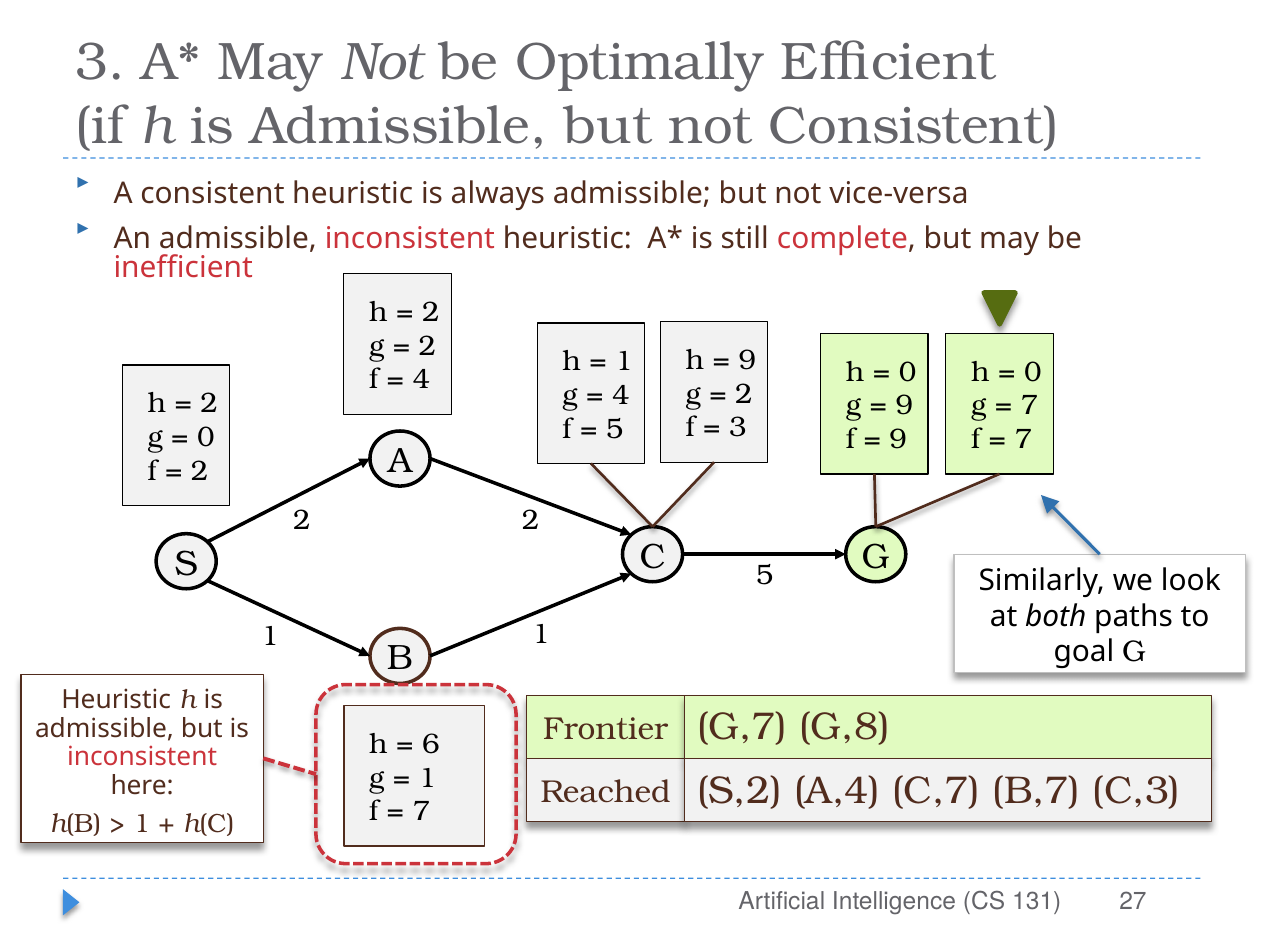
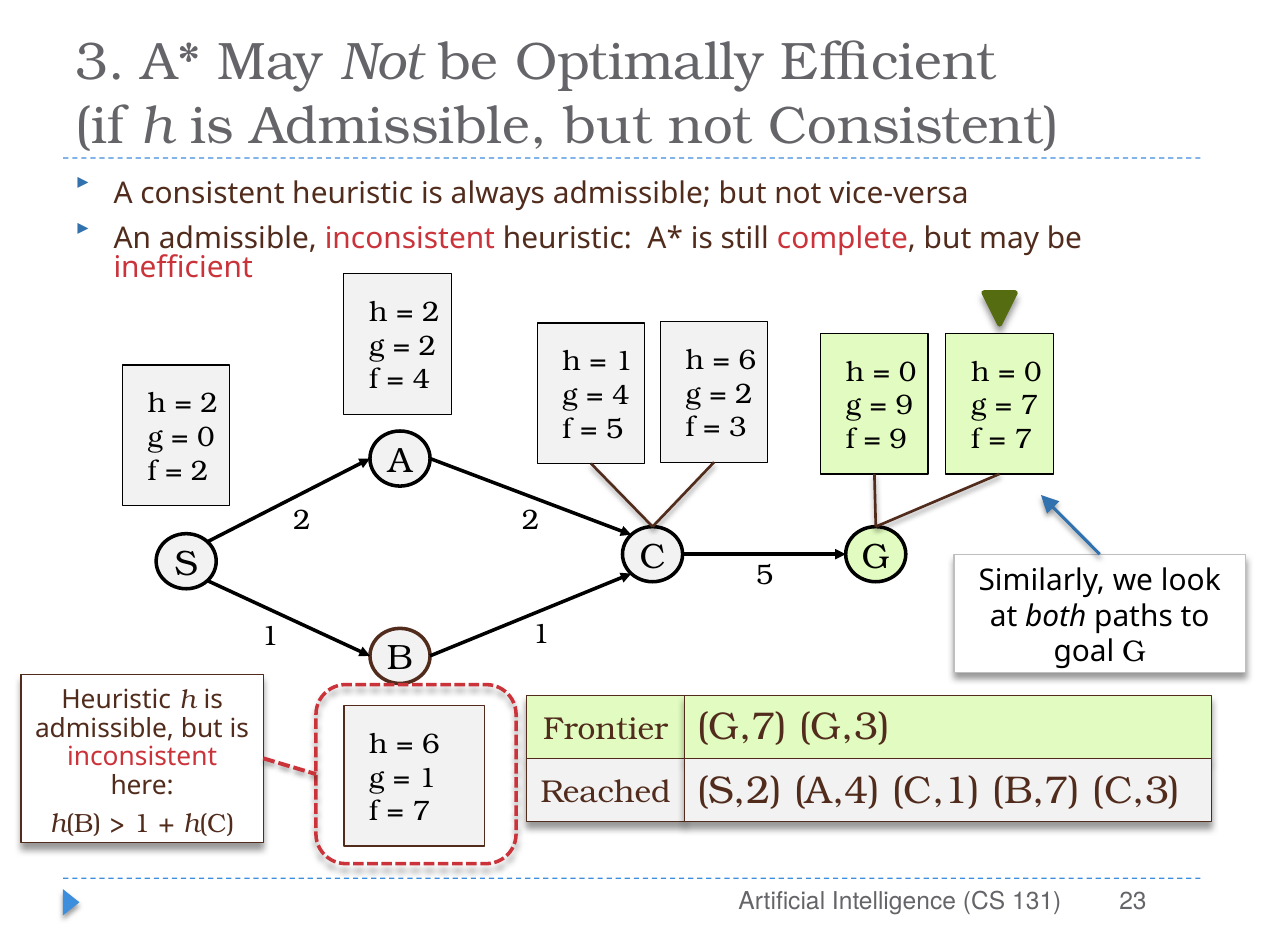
9: 9 -> 6 (747, 360)
G,8: G,8 -> G,3 (845, 727)
C,7: C,7 -> C,1 (936, 790)
27: 27 -> 23 (1133, 901)
